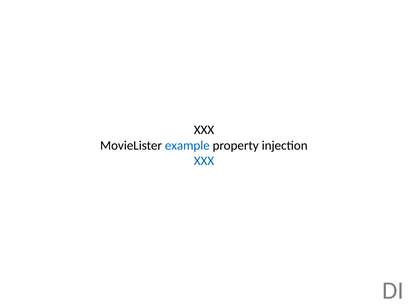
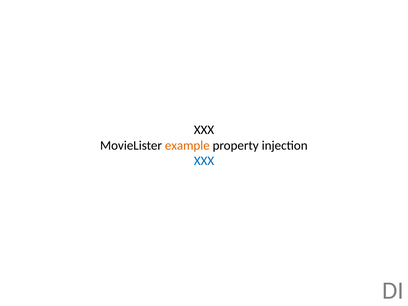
example colour: blue -> orange (187, 145)
